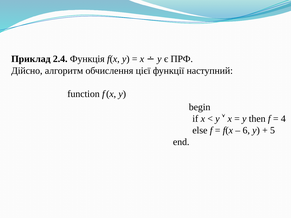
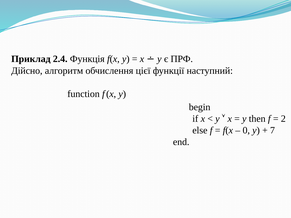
4: 4 -> 2 (283, 119)
6: 6 -> 0 (246, 130)
5: 5 -> 7 (273, 130)
